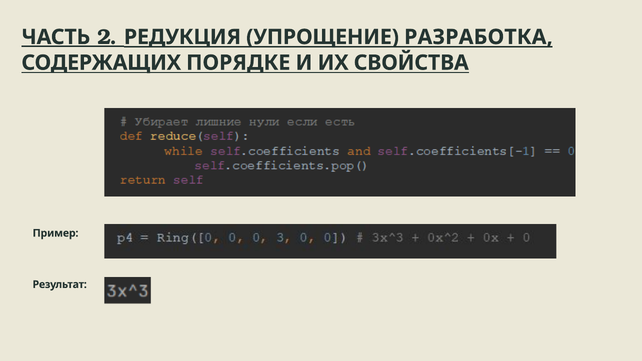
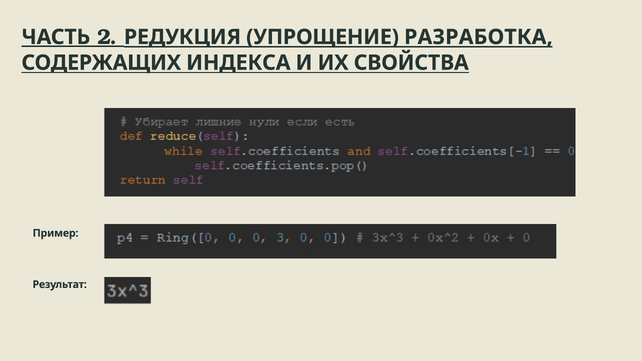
ПОРЯДКЕ: ПОРЯДКЕ -> ИНДЕКСА (238, 63)
